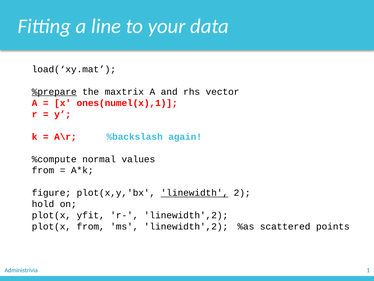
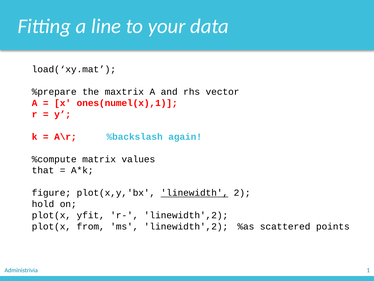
%prepare underline: present -> none (54, 92)
normal: normal -> matrix (99, 159)
from: from -> that (43, 170)
